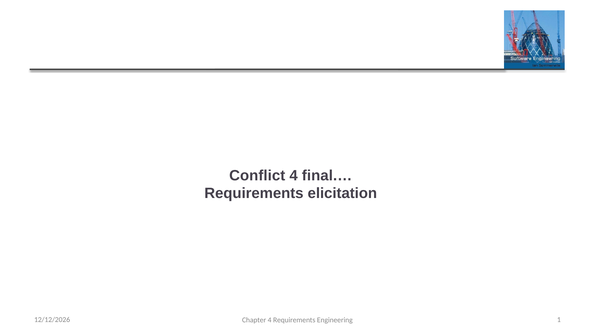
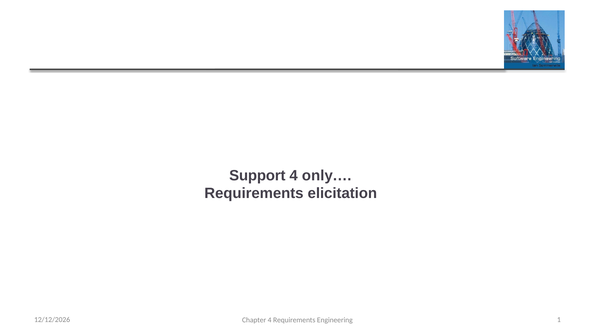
Conflict: Conflict -> Support (257, 175)
final.…: final.… -> only.… (327, 175)
